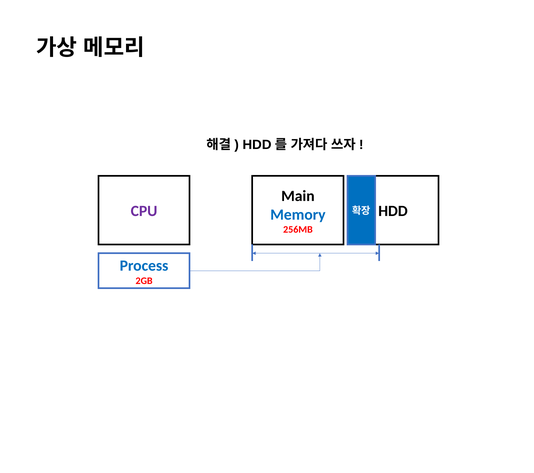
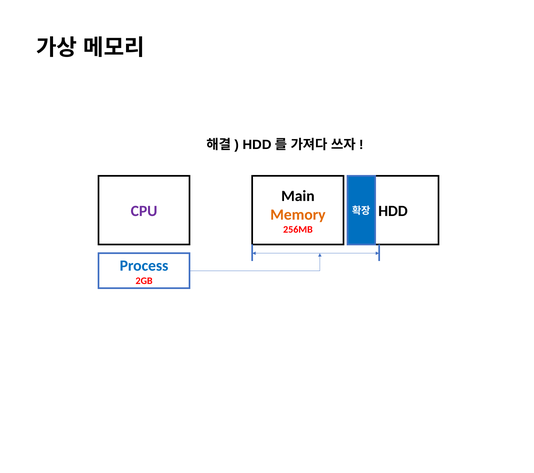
Memory colour: blue -> orange (298, 215)
